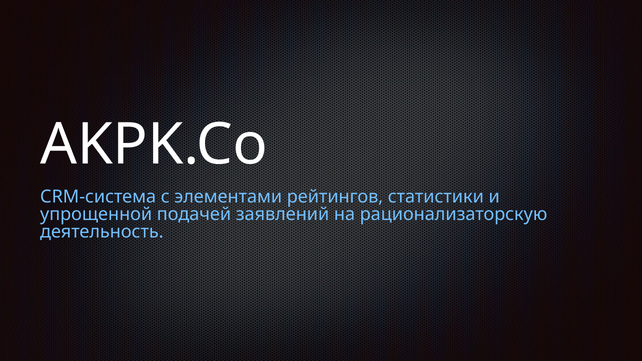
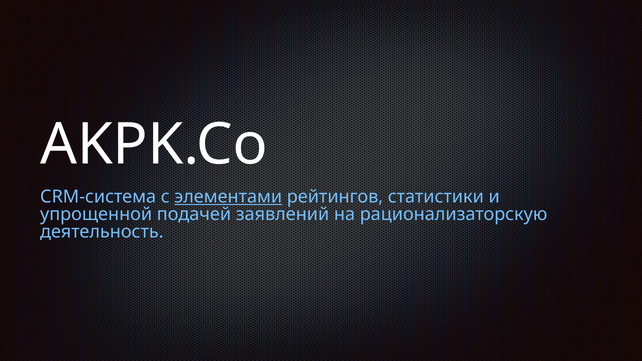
элементами underline: none -> present (228, 197)
